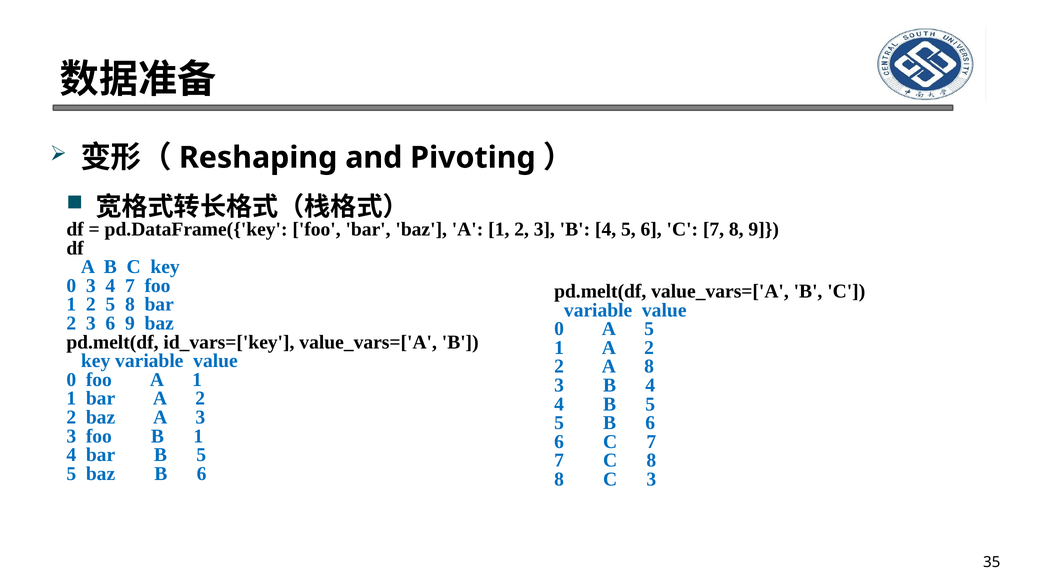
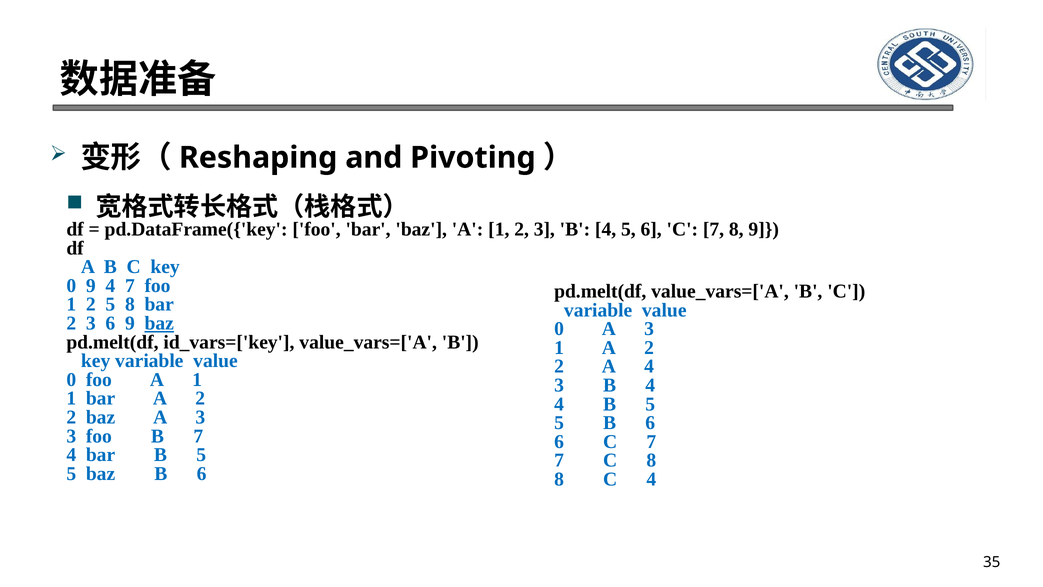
0 3: 3 -> 9 (91, 286)
baz underline: none -> present (159, 323)
0 A 5: 5 -> 3 (649, 329)
A 8: 8 -> 4 (649, 366)
B 1: 1 -> 7 (198, 436)
C 3: 3 -> 4 (651, 479)
